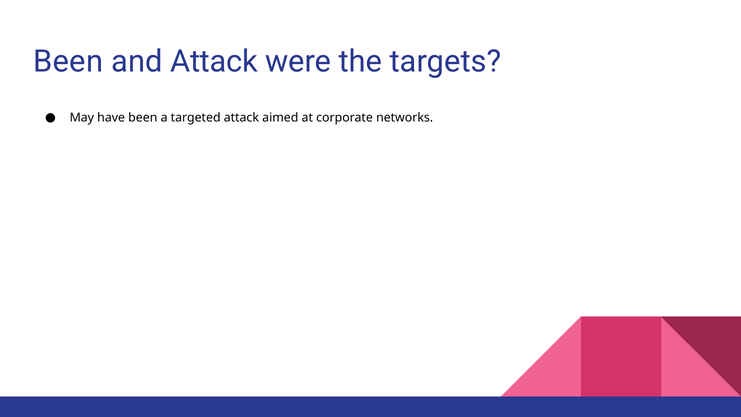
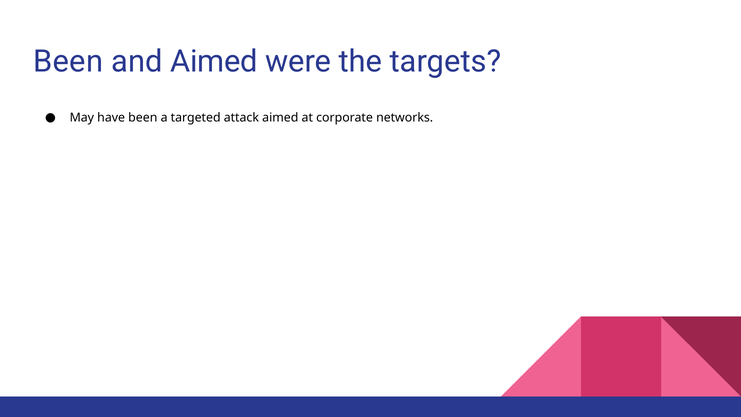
and Attack: Attack -> Aimed (214, 61)
